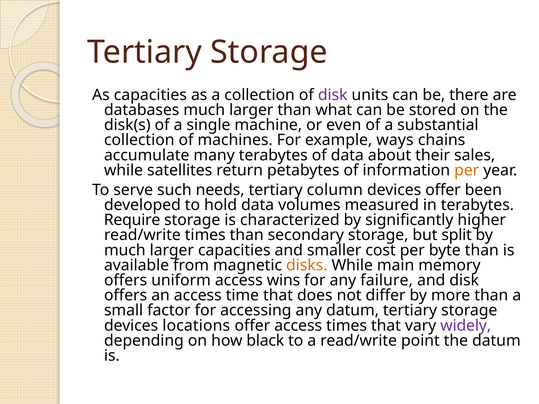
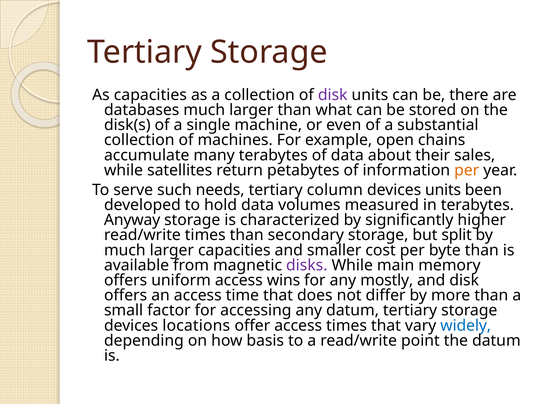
ways: ways -> open (395, 140)
devices offer: offer -> units (443, 190)
Require: Require -> Anyway (132, 220)
disks colour: orange -> purple (307, 265)
failure: failure -> mostly (387, 280)
widely colour: purple -> blue (466, 326)
black: black -> basis (265, 341)
